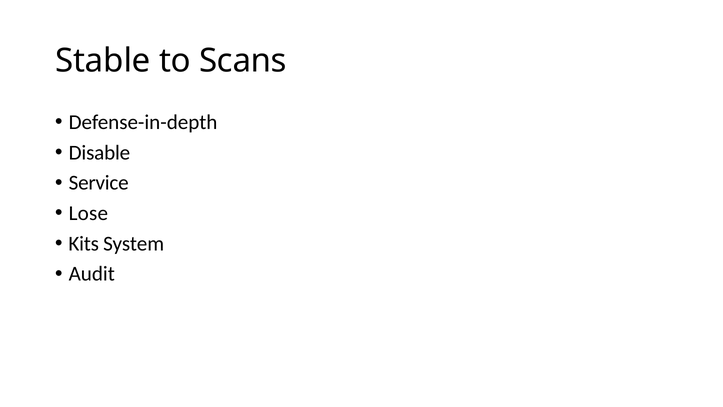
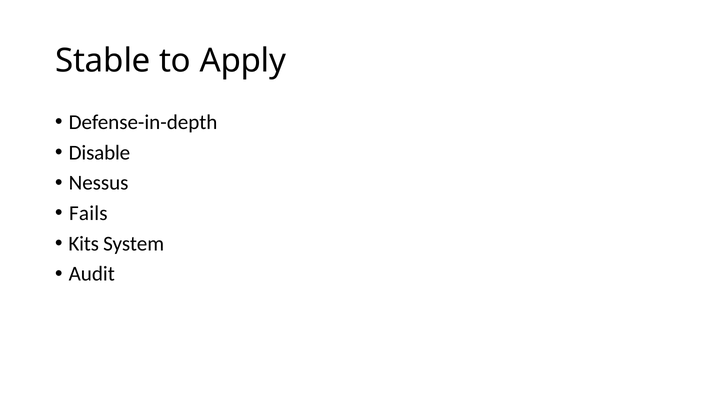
Scans: Scans -> Apply (243, 61)
Service: Service -> Nessus (99, 183)
Lose: Lose -> Fails (88, 213)
